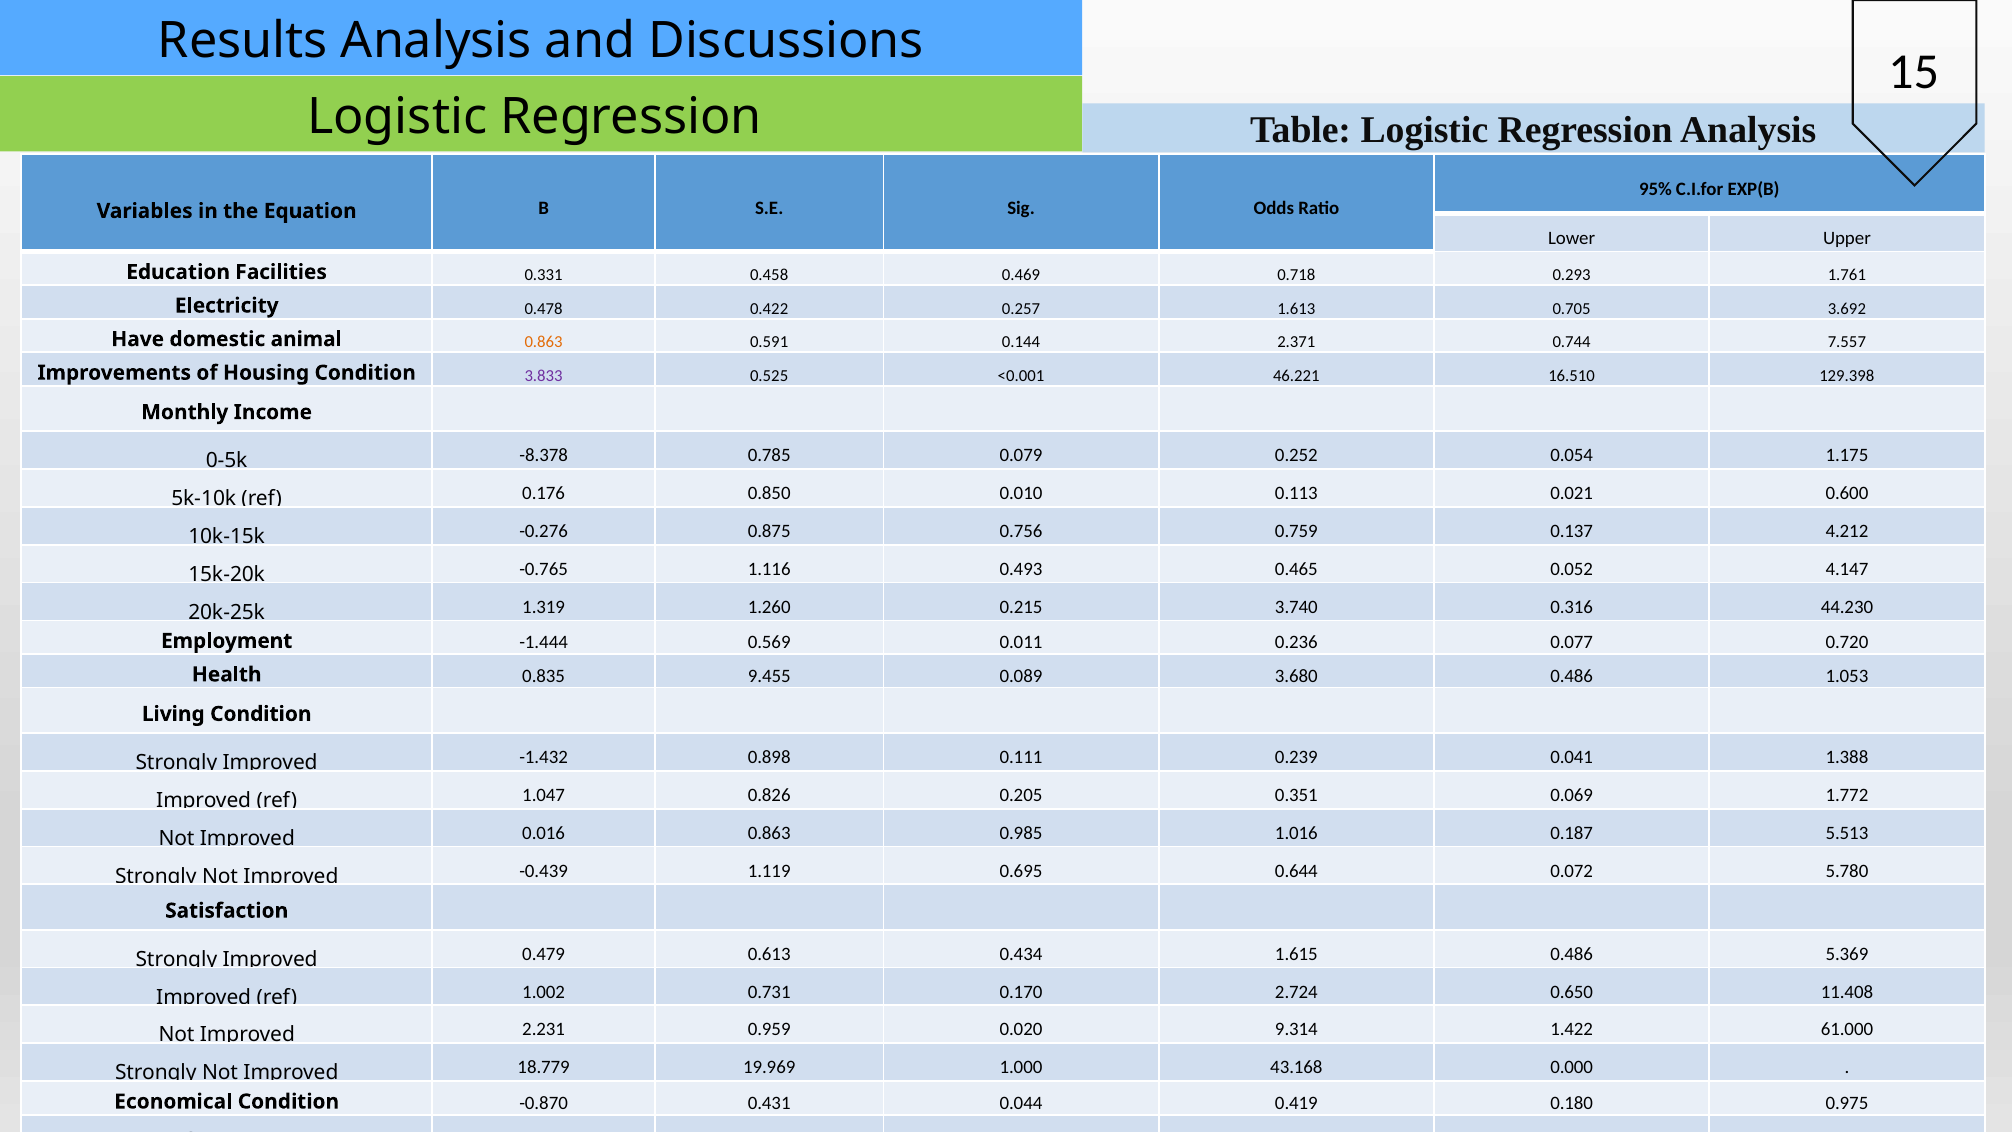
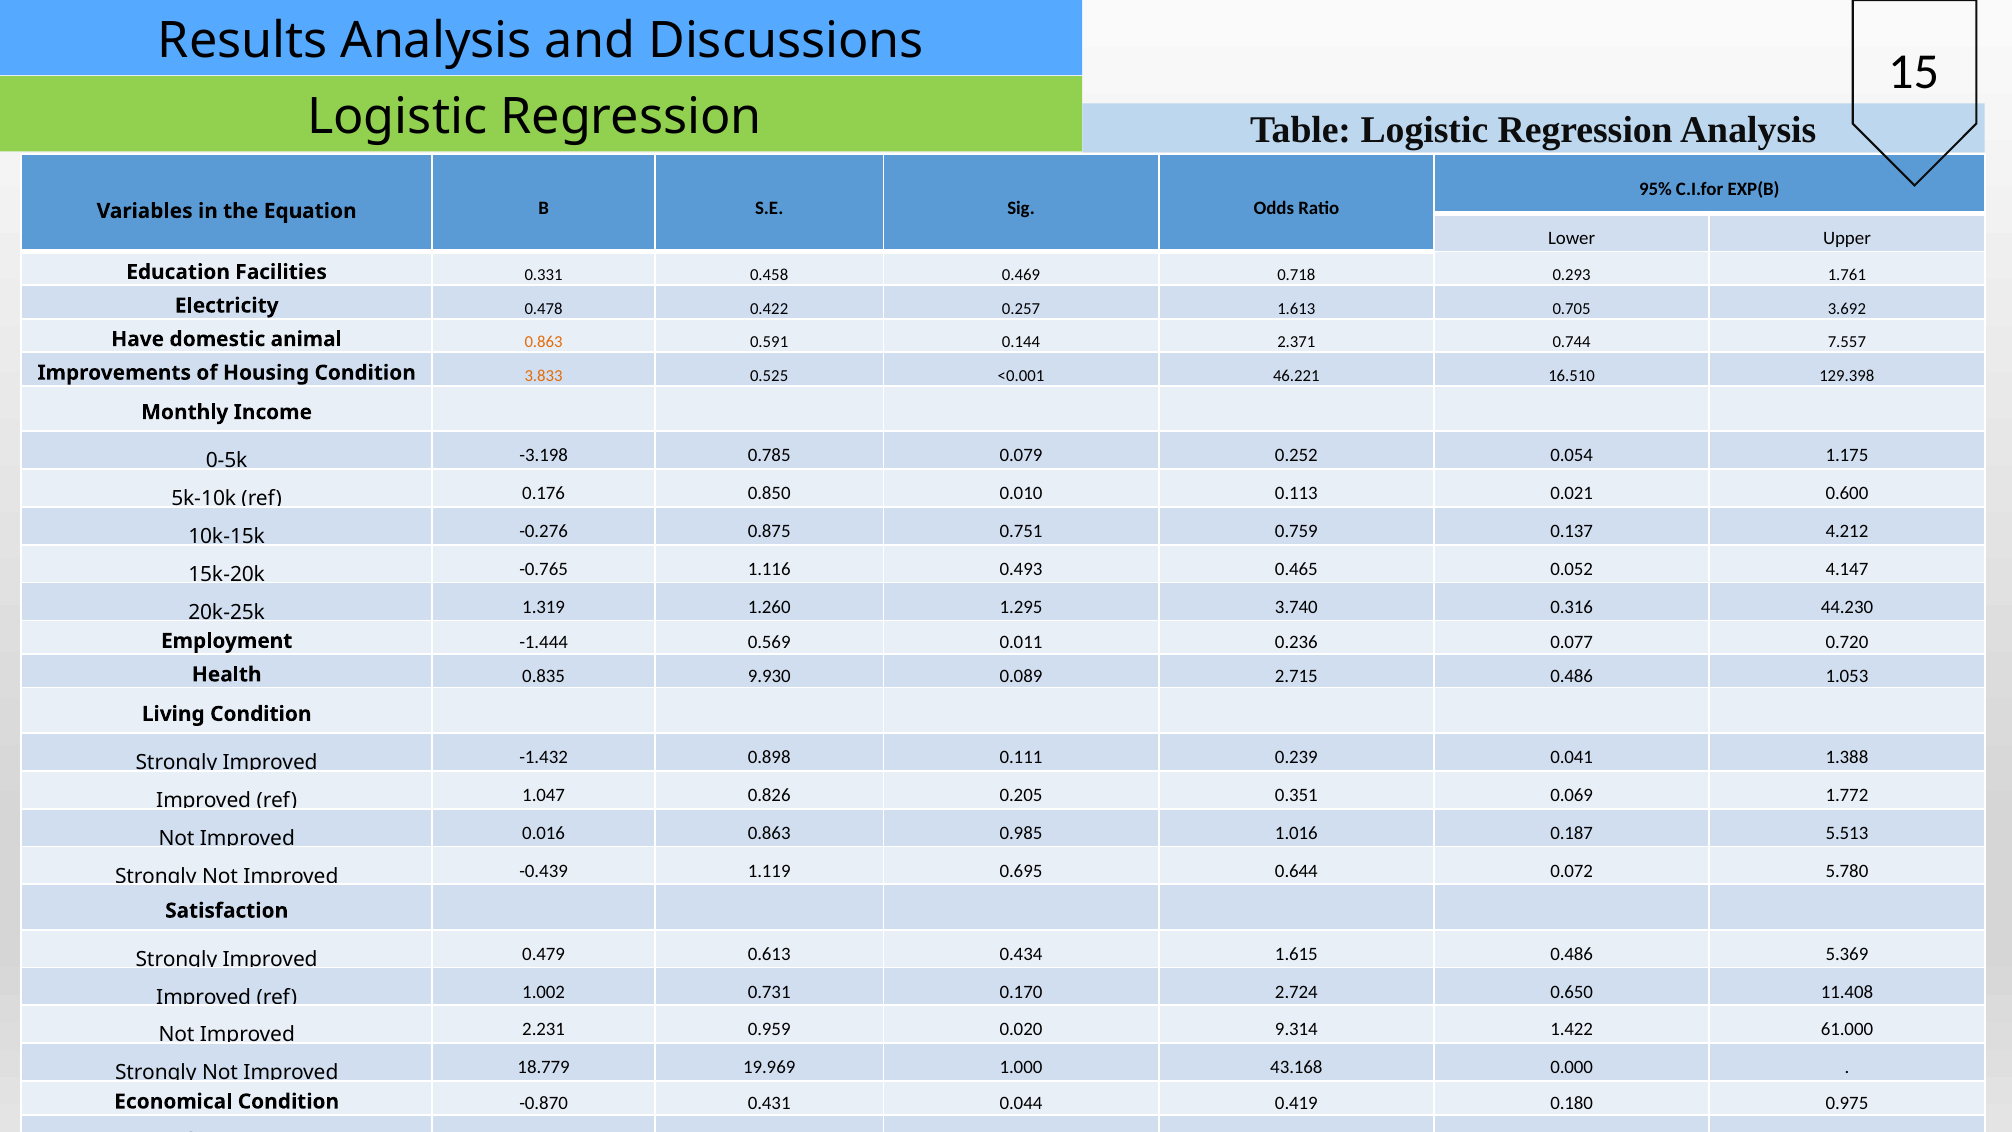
3.833 colour: purple -> orange (544, 376)
-8.378: -8.378 -> -3.198 (544, 455)
0.756: 0.756 -> 0.751 (1021, 531)
0.215: 0.215 -> 1.295 (1021, 607)
9.455: 9.455 -> 9.930 (769, 676)
3.680: 3.680 -> 2.715 (1296, 676)
